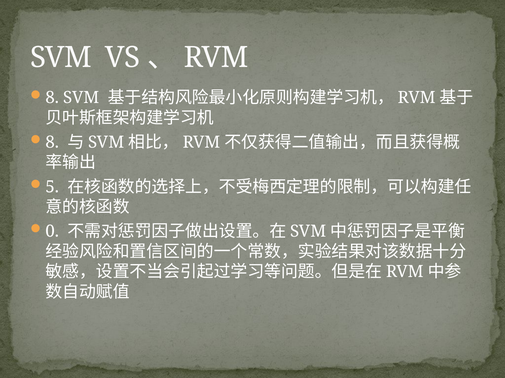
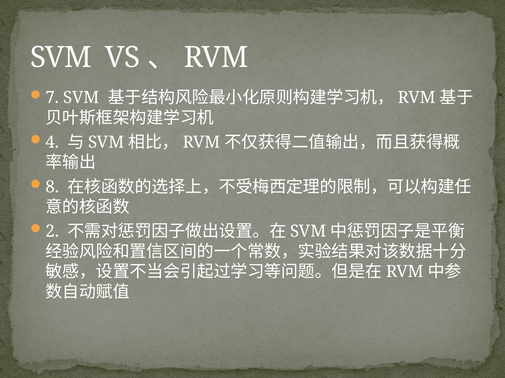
8: 8 -> 7 (52, 98)
8: 8 -> 4 (52, 143)
5: 5 -> 8 (52, 187)
0: 0 -> 2 (52, 232)
